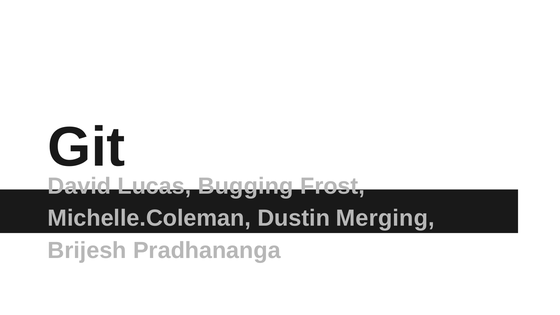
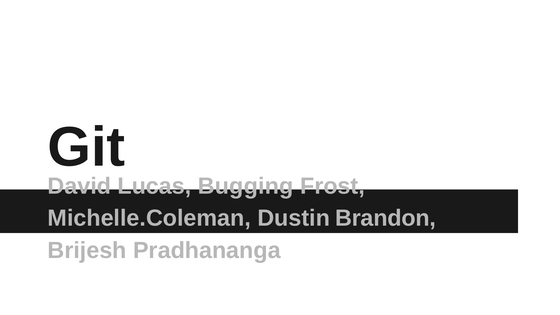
Merging: Merging -> Brandon (386, 218)
